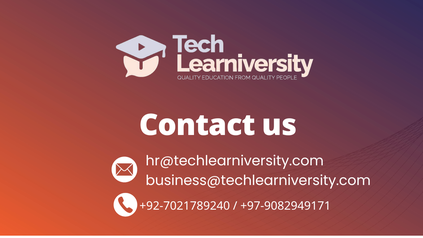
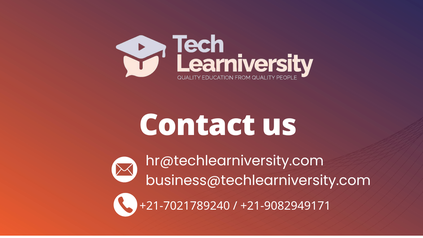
+92-7021789240: +92-7021789240 -> +21-7021789240 (185, 206)
+97-9082949171: +97-9082949171 -> +21-9082949171 (286, 206)
